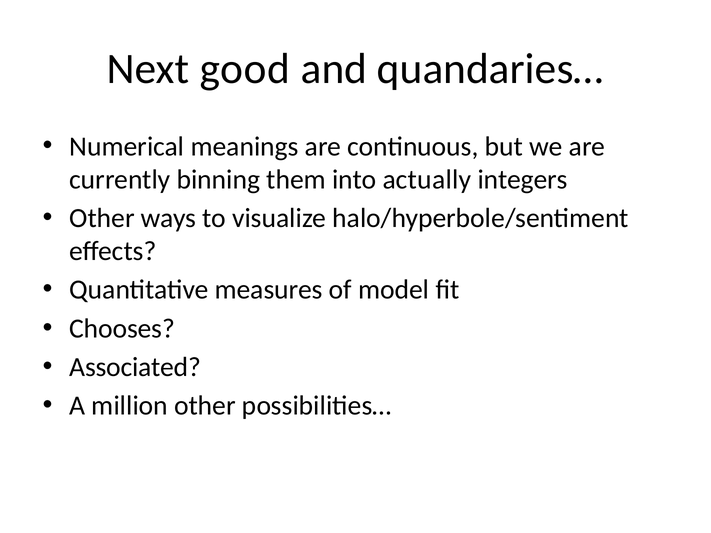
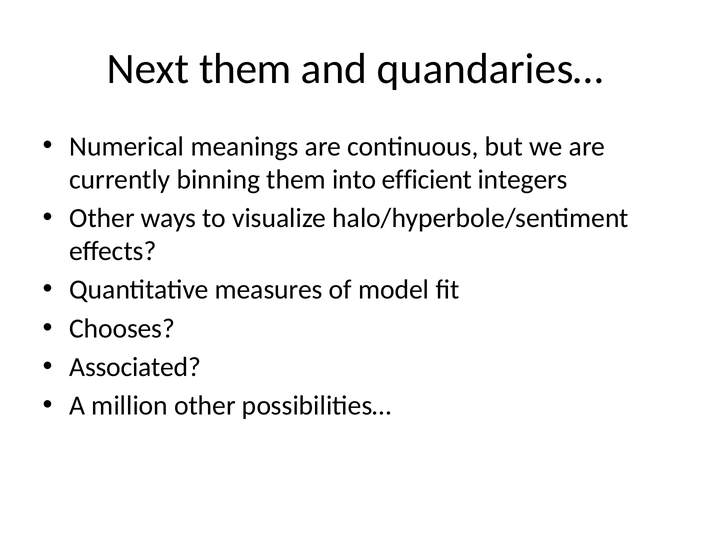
Next good: good -> them (245, 69)
actually: actually -> efficient (427, 180)
